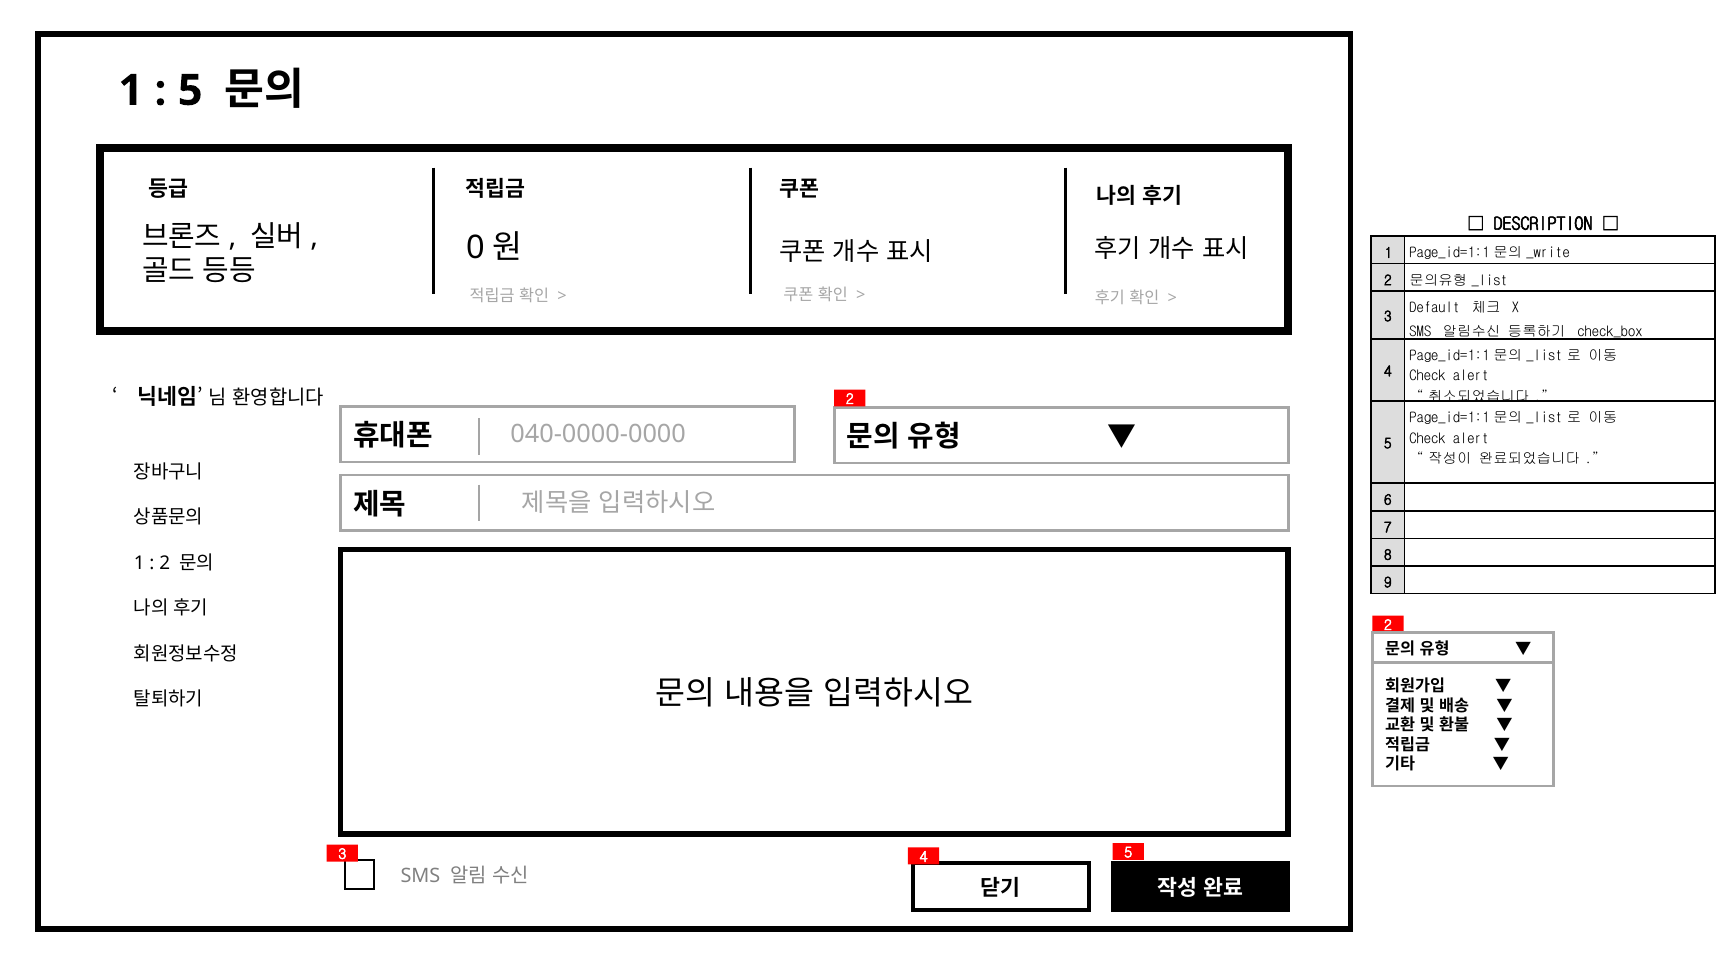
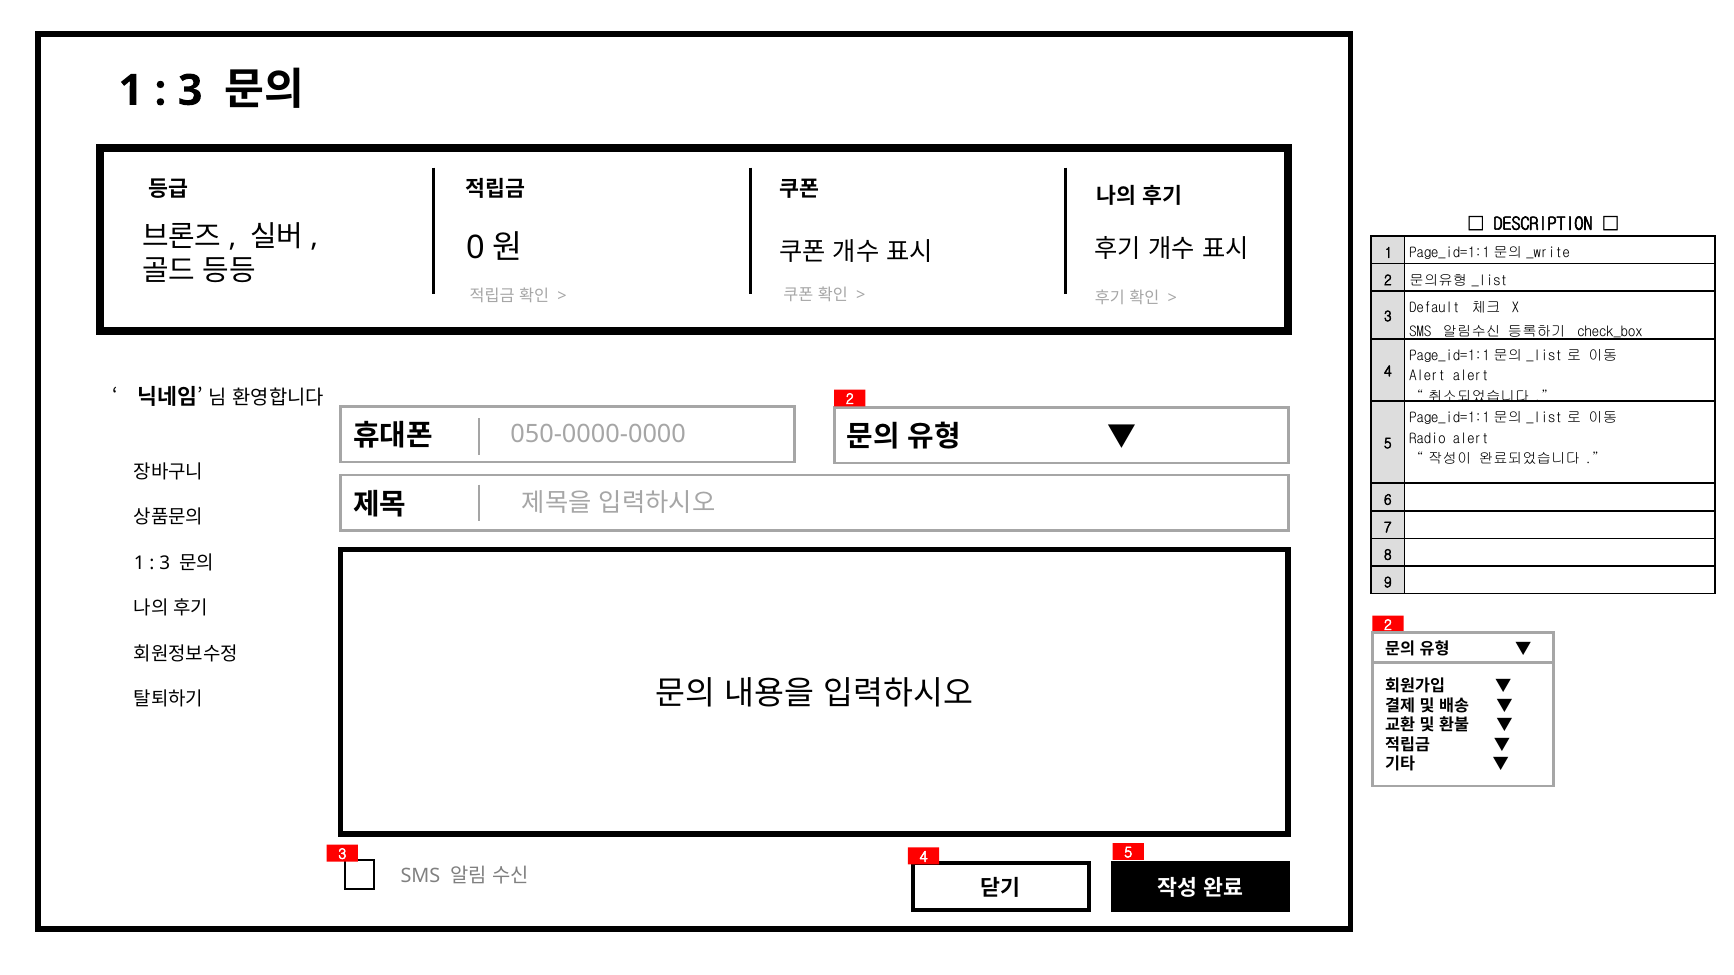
5: 5 -> 3 (190, 91)
Check: Check -> Alert (1428, 376)
040-0000-0000: 040-0000-0000 -> 050-0000-0000 (598, 434)
Check: Check -> Radio (1428, 438)
2: 2 -> 3 (165, 563)
